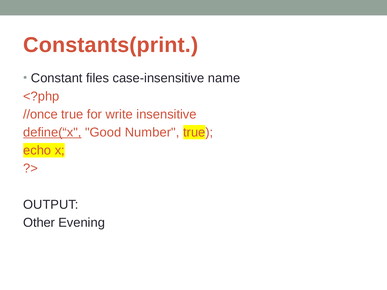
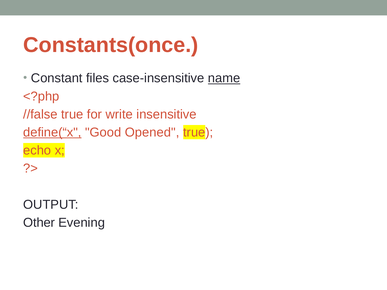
Constants(print: Constants(print -> Constants(once (111, 45)
name underline: none -> present (224, 78)
//once: //once -> //false (40, 114)
Number: Number -> Opened (152, 132)
